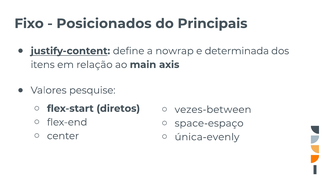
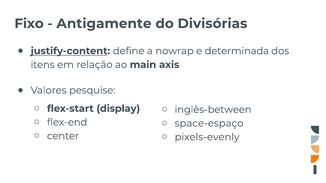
Posicionados: Posicionados -> Antigamente (104, 24)
Principais: Principais -> Divisórias (212, 24)
diretos: diretos -> display (118, 109)
vezes-between: vezes-between -> inglês-between (213, 110)
única-evenly: única-evenly -> pixels-evenly (207, 137)
